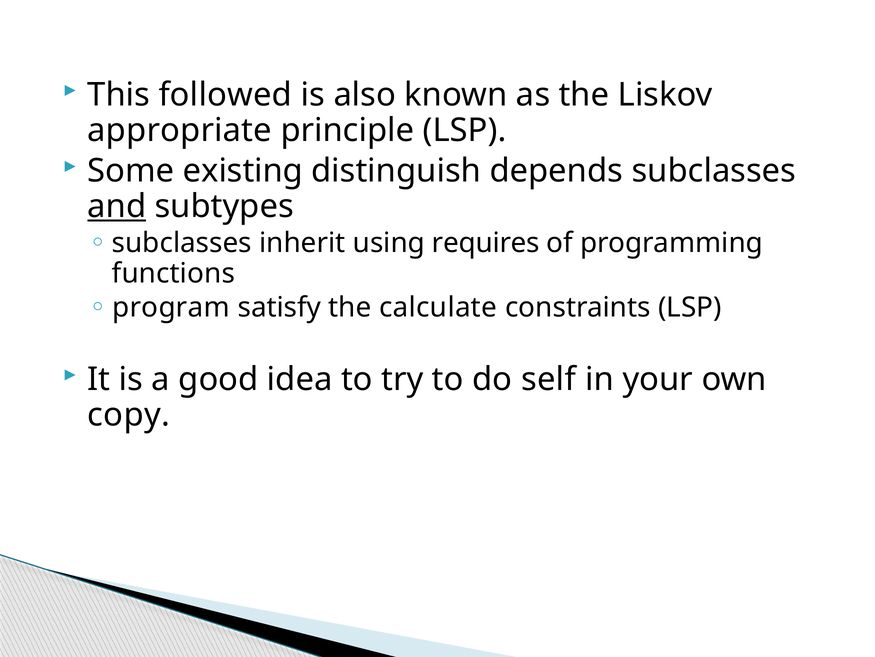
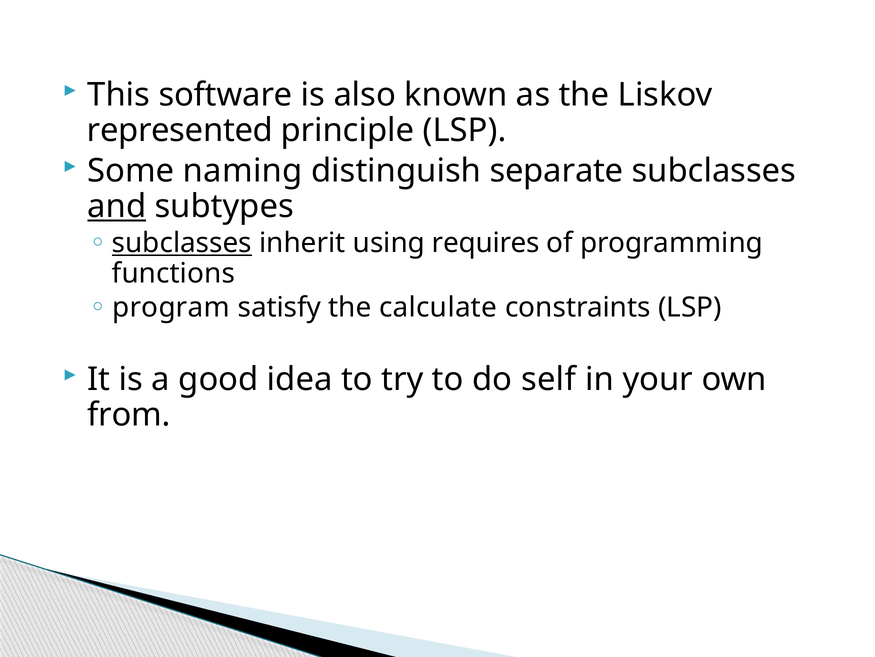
followed: followed -> software (225, 95)
appropriate: appropriate -> represented (180, 130)
existing: existing -> naming (243, 171)
depends: depends -> separate (557, 171)
subclasses underline: none -> present (182, 243)
copy: copy -> from (129, 414)
